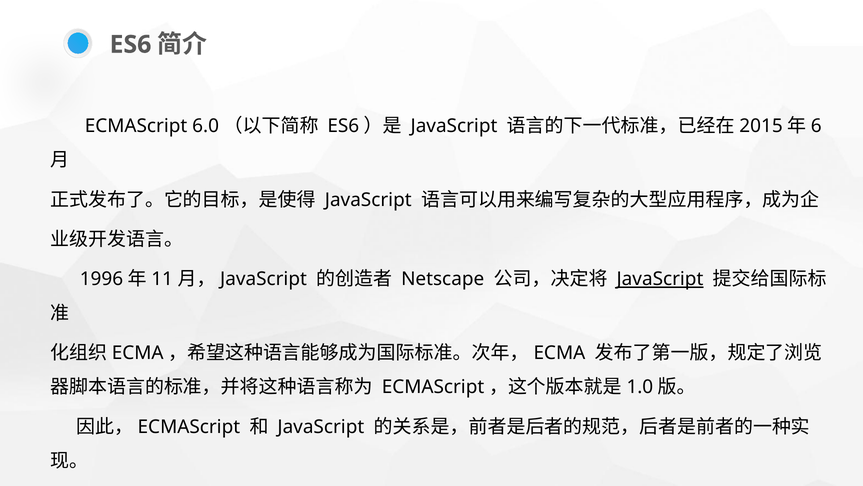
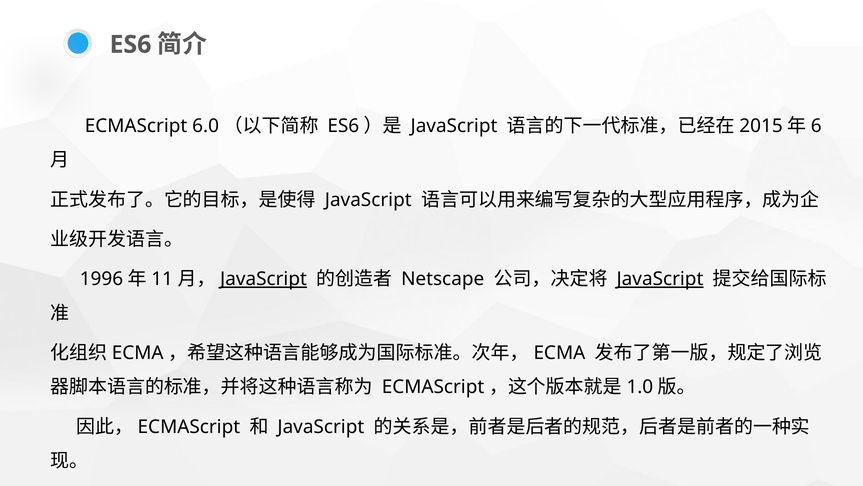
JavaScript underline: none -> present (263, 279)
